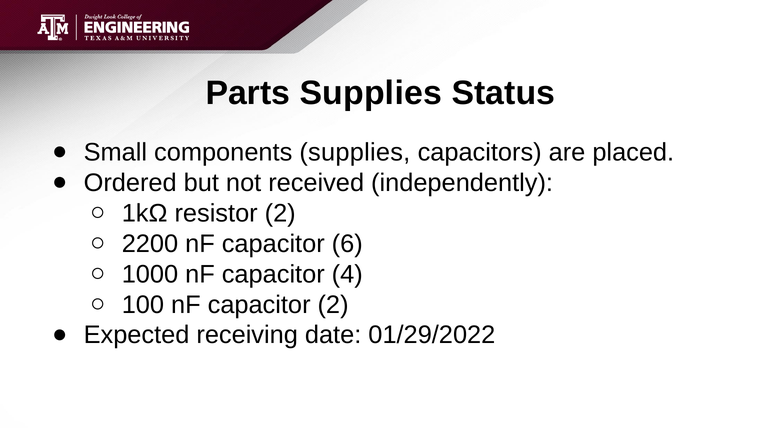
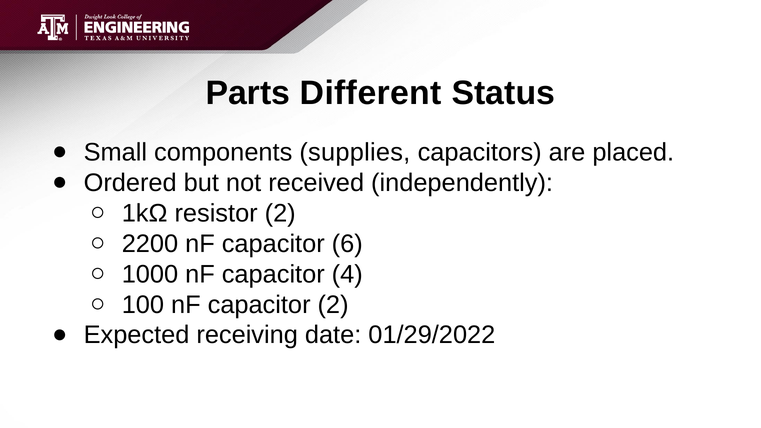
Parts Supplies: Supplies -> Different (371, 93)
